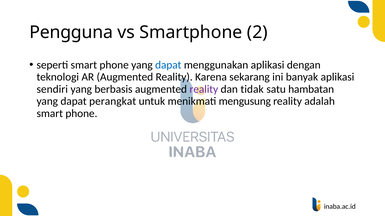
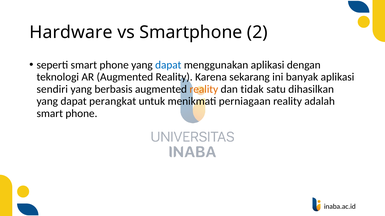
Pengguna: Pengguna -> Hardware (71, 32)
reality colour: purple -> orange (204, 89)
hambatan: hambatan -> dihasilkan (311, 89)
mengusung: mengusung -> perniagaan (245, 101)
